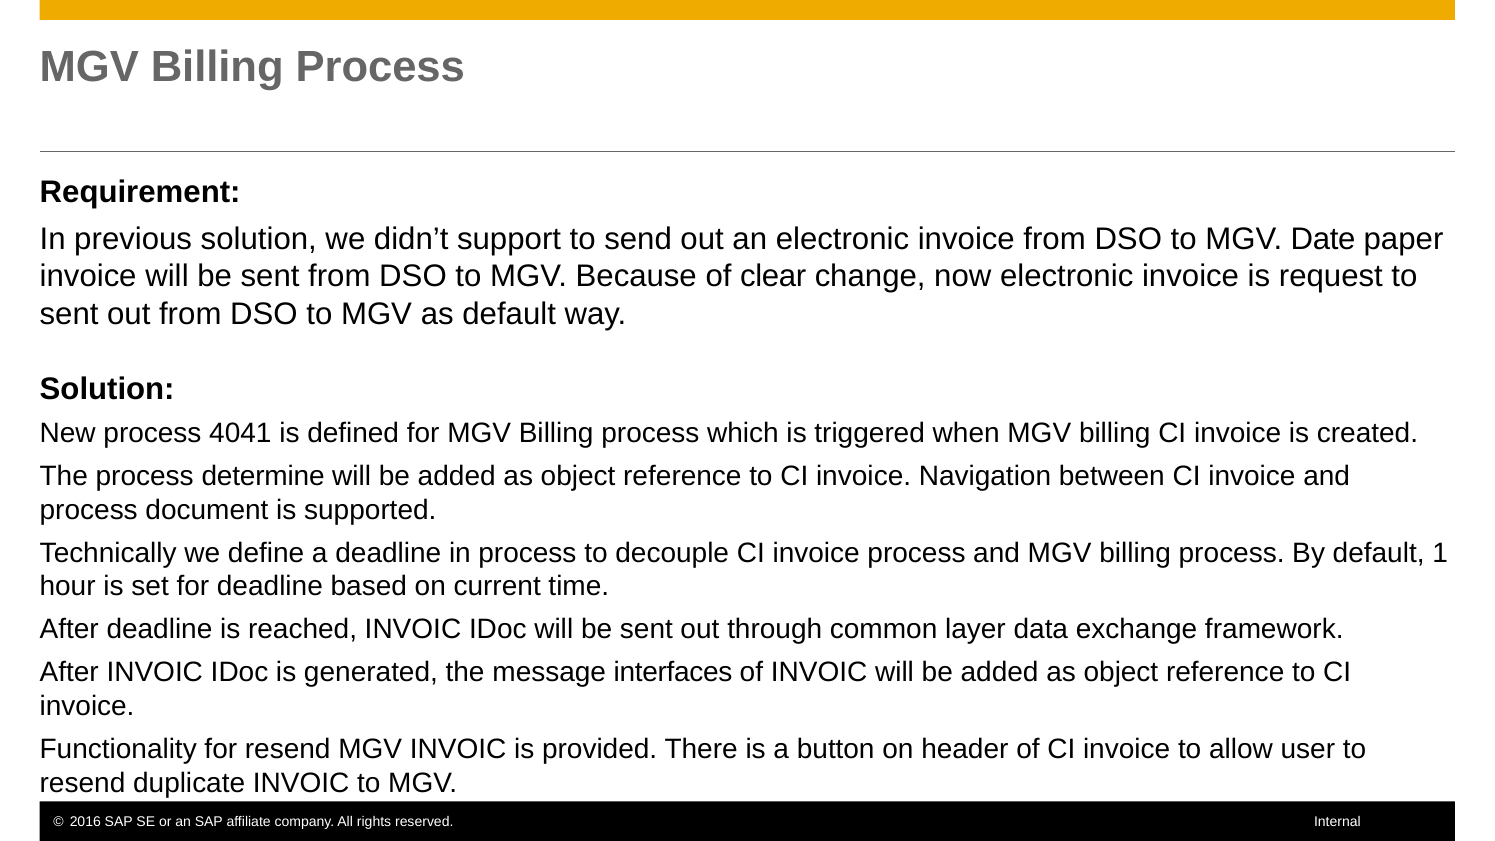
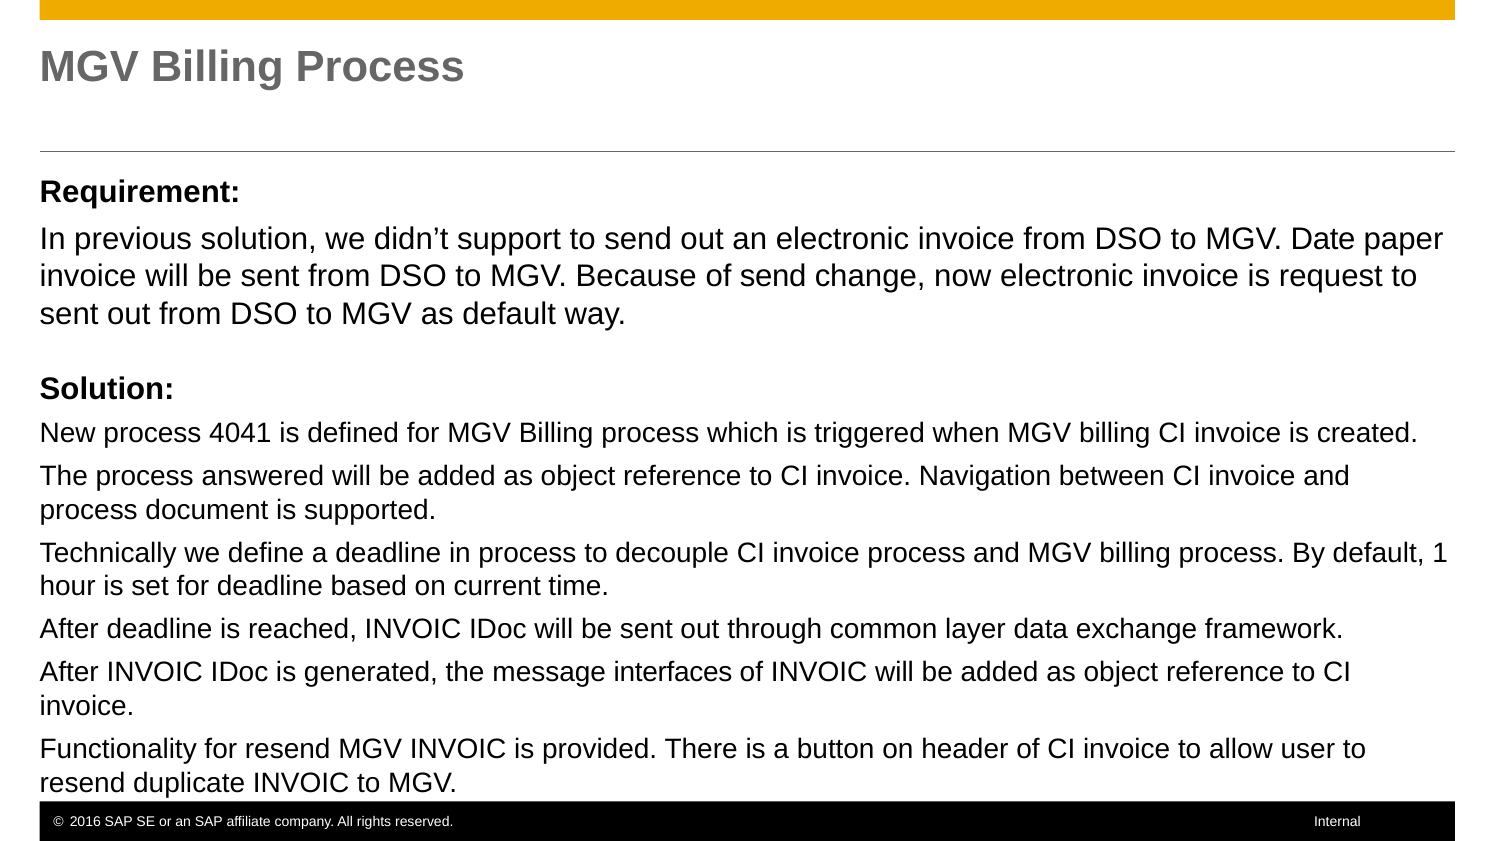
of clear: clear -> send (773, 277)
determine: determine -> answered (263, 476)
